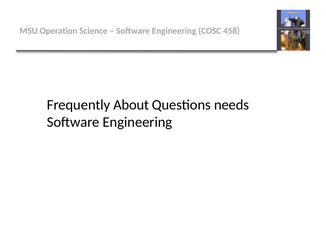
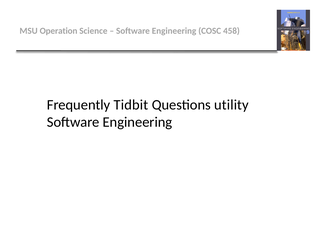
About: About -> Tidbit (131, 105)
needs: needs -> utility (231, 105)
